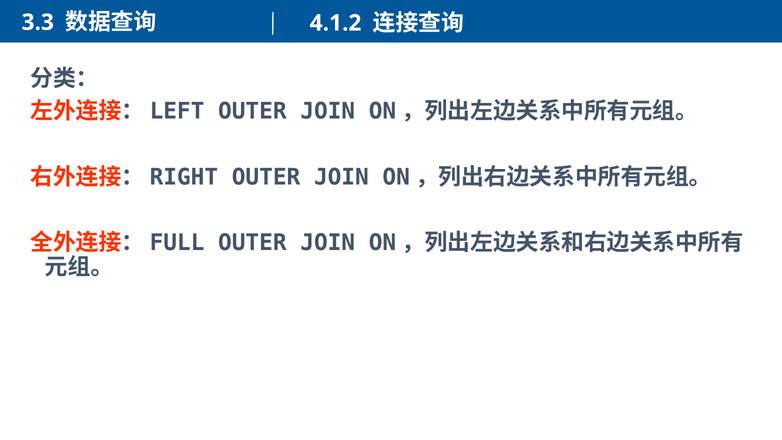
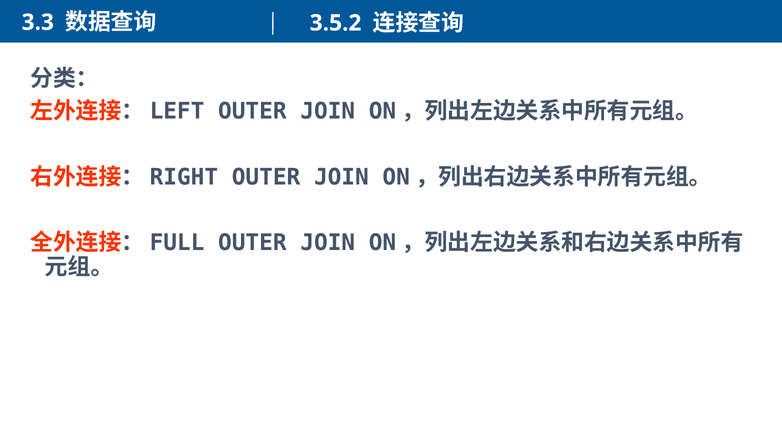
4.1.2: 4.1.2 -> 3.5.2 (336, 23)
